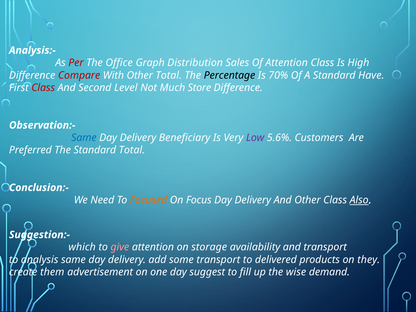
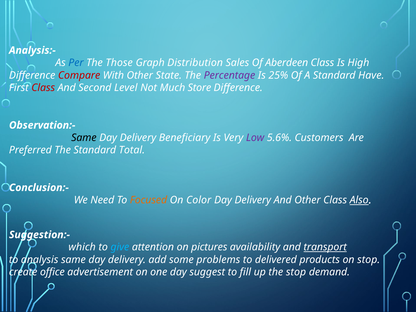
Per colour: red -> blue (76, 63)
Office: Office -> Those (119, 63)
Of Attention: Attention -> Aberdeen (287, 63)
Other Total: Total -> State (169, 75)
Percentage colour: black -> purple (229, 75)
70%: 70% -> 25% (278, 75)
Same colour: blue -> black (84, 138)
Focus: Focus -> Color (199, 200)
give colour: pink -> light blue (120, 247)
storage: storage -> pictures (209, 247)
transport underline: none -> present (325, 247)
some transport: transport -> problems (218, 260)
on they: they -> stop (369, 260)
them: them -> office (52, 272)
the wise: wise -> stop (296, 272)
